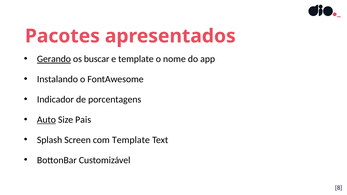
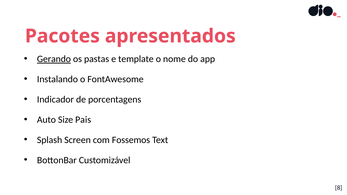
buscar: buscar -> pastas (97, 59)
Auto underline: present -> none (46, 120)
com Template: Template -> Fossemos (131, 140)
